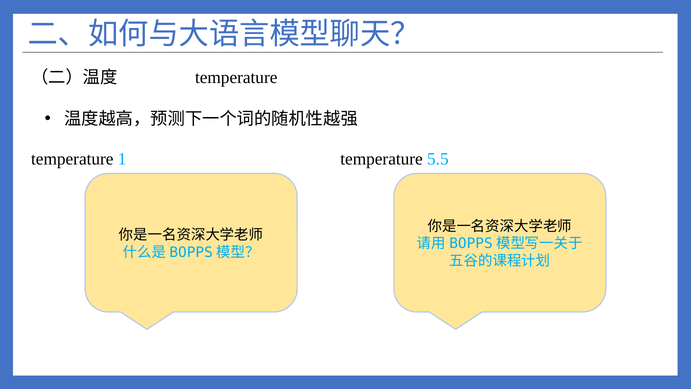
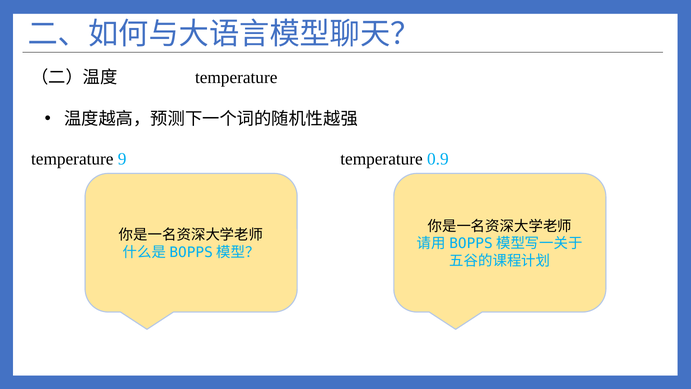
1: 1 -> 9 (122, 159)
5.5: 5.5 -> 0.9 (438, 159)
